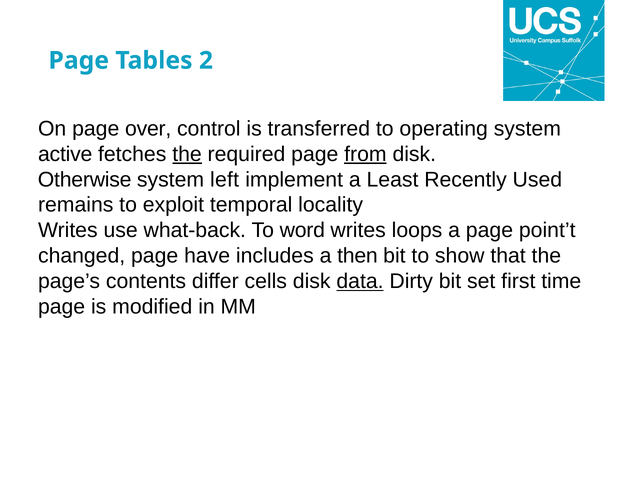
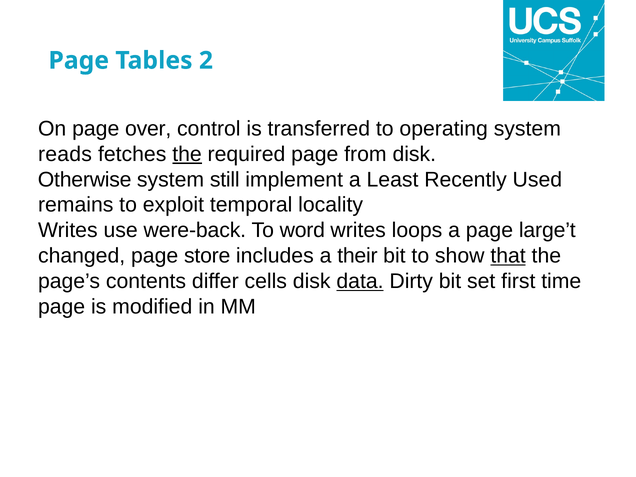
active: active -> reads (65, 154)
from underline: present -> none (365, 154)
left: left -> still (225, 180)
what-back: what-back -> were-back (195, 230)
point’t: point’t -> large’t (547, 230)
have: have -> store (207, 256)
then: then -> their (357, 256)
that underline: none -> present (508, 256)
